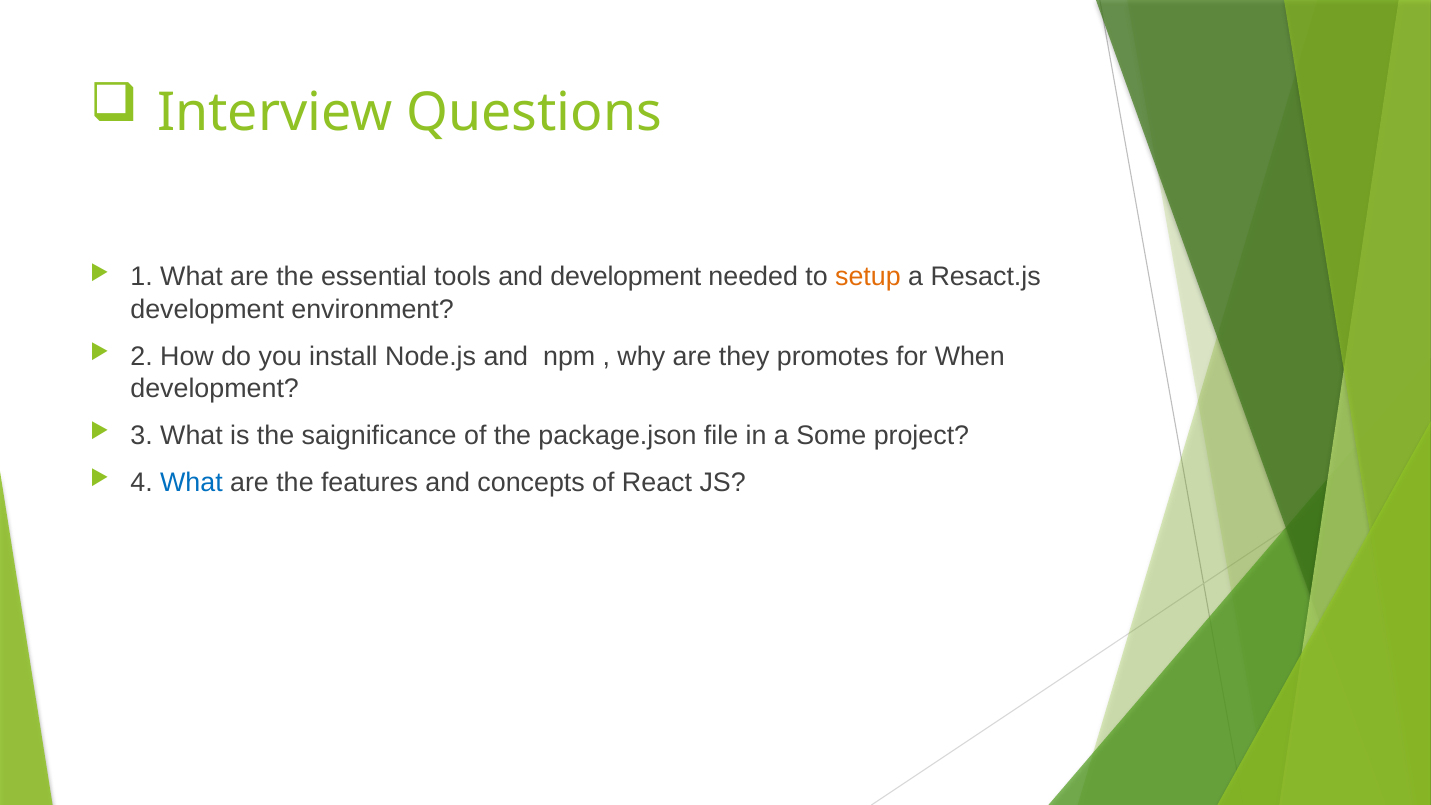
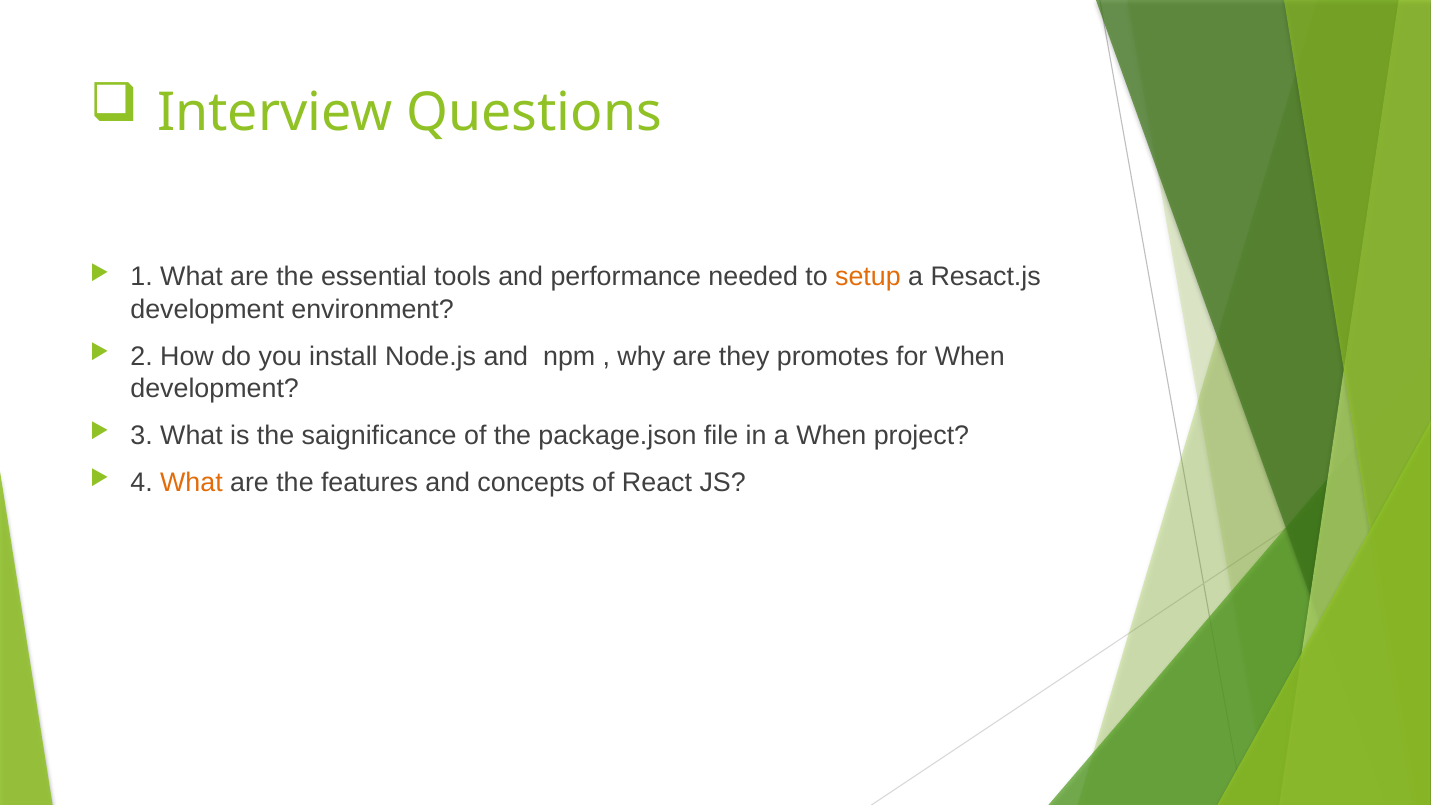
and development: development -> performance (626, 277)
a Some: Some -> When (831, 436)
What colour: blue -> orange (191, 483)
